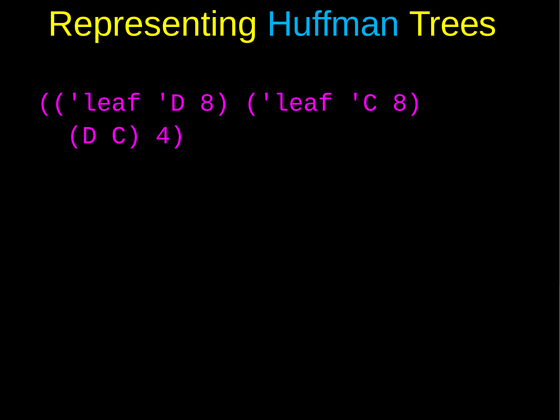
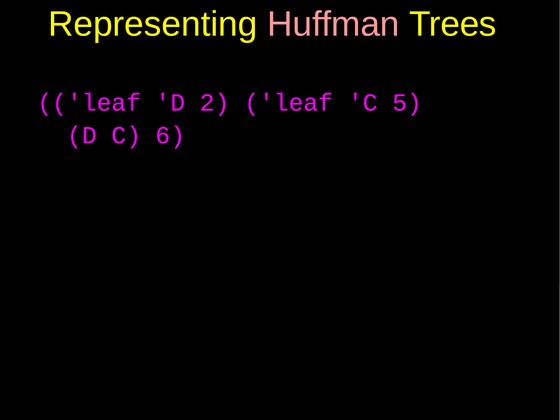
Huffman colour: light blue -> pink (333, 24)
D 8: 8 -> 2 (215, 103)
C 8: 8 -> 5 (407, 103)
4: 4 -> 6 (170, 135)
